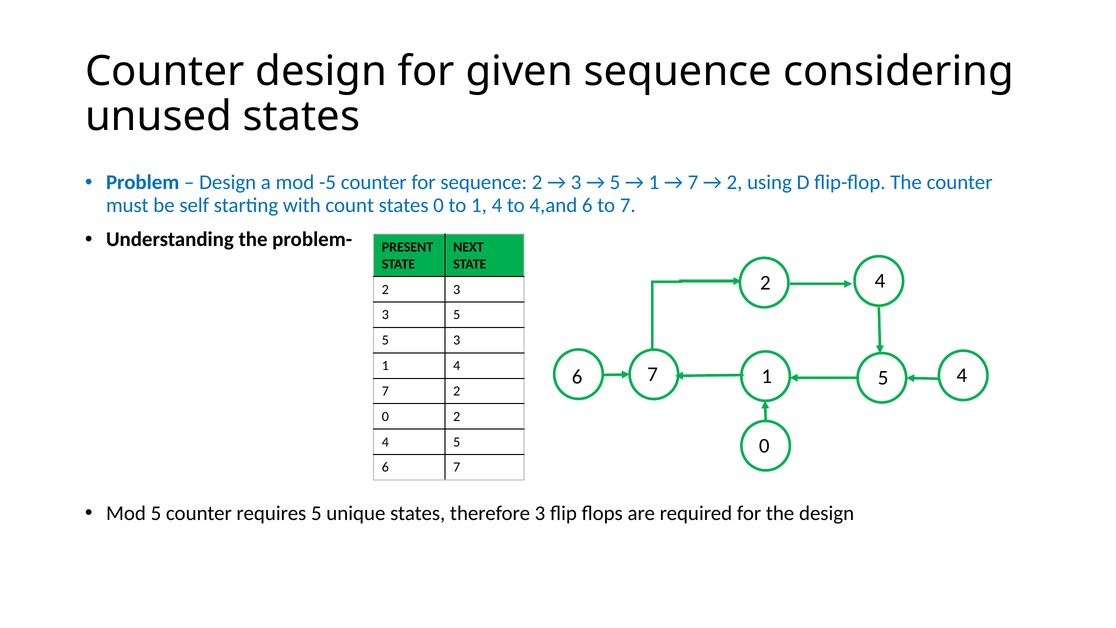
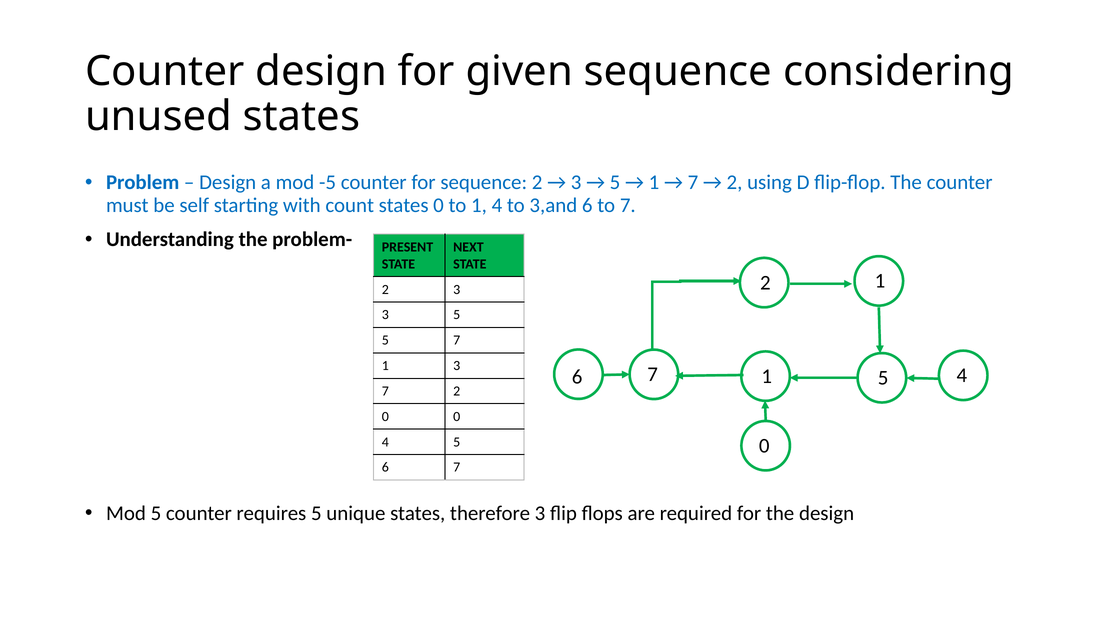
4,and: 4,and -> 3,and (553, 205)
4: 4 -> 1 (880, 281)
5 3: 3 -> 7 (457, 340)
4: 4 -> 3 (457, 366)
0 2: 2 -> 0 (457, 416)
